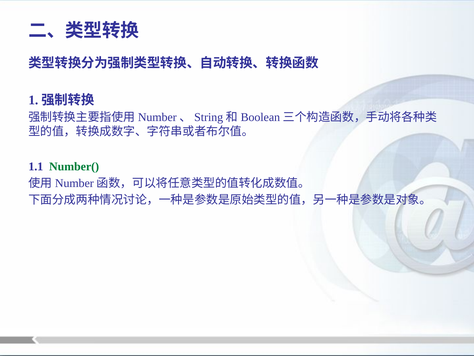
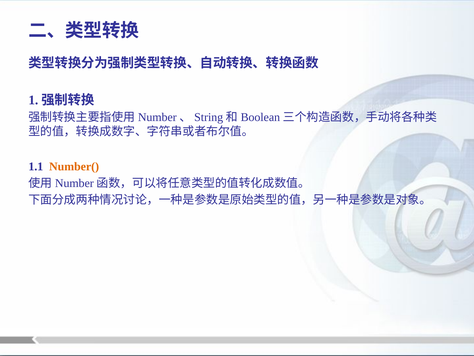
Number( colour: green -> orange (74, 166)
